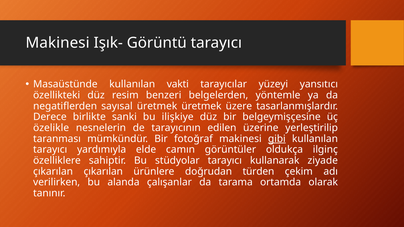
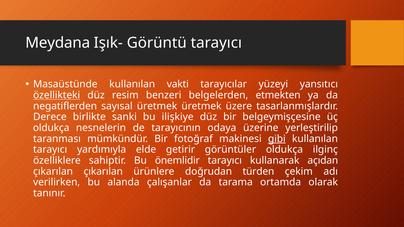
Makinesi: Makinesi -> Meydana (58, 43)
özellikteki underline: none -> present (57, 95)
yöntemle: yöntemle -> etmekten (278, 95)
özelikle: özelikle -> oldukça (51, 128)
edilen: edilen -> odaya (222, 128)
camın: camın -> getirir (181, 150)
stüdyolar: stüdyolar -> önemlidir (177, 161)
ziyade: ziyade -> açıdan (323, 161)
